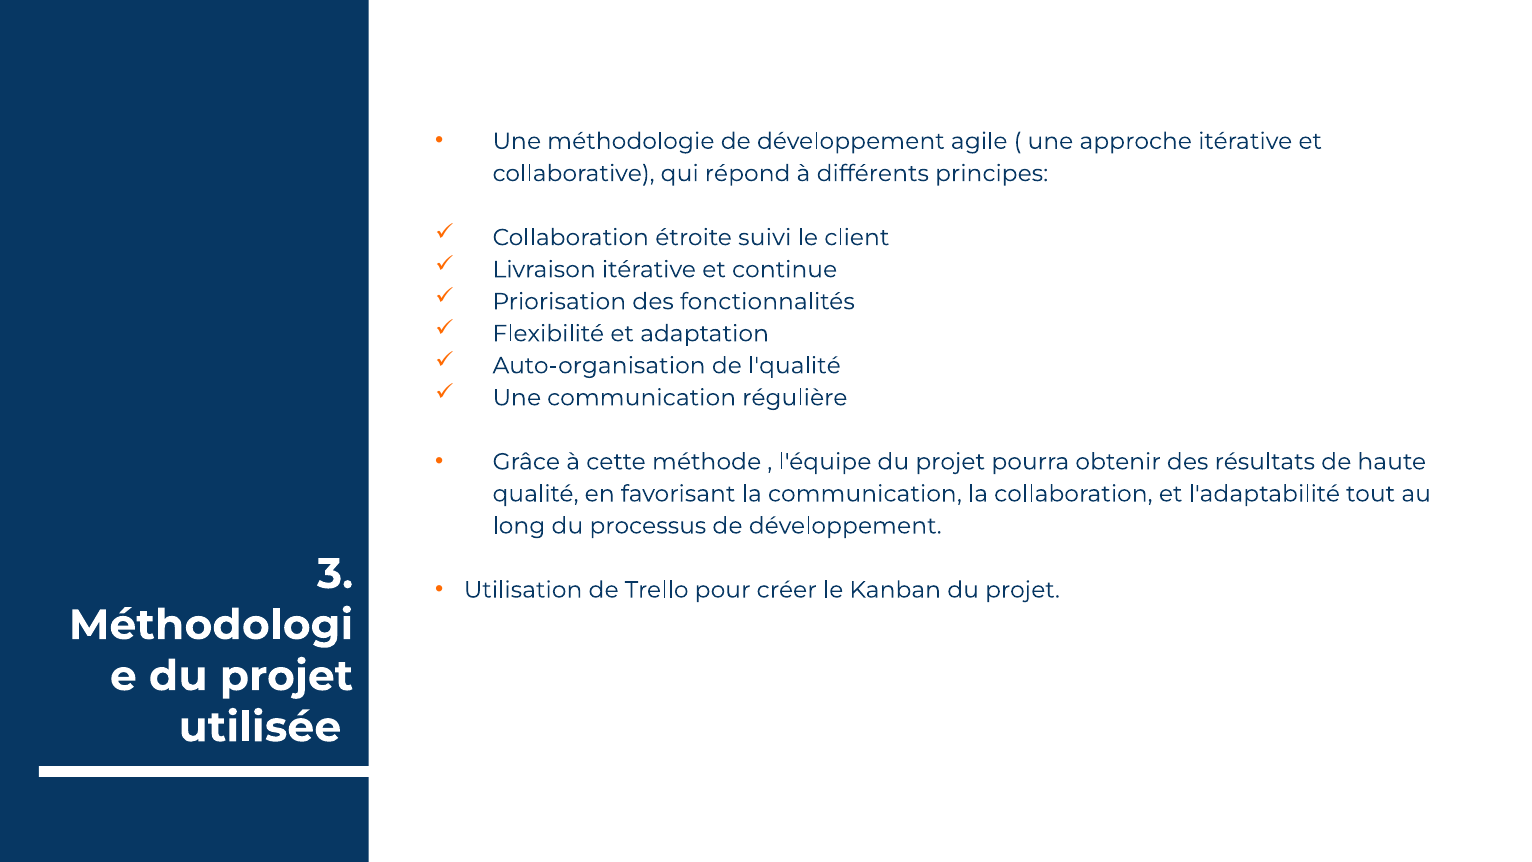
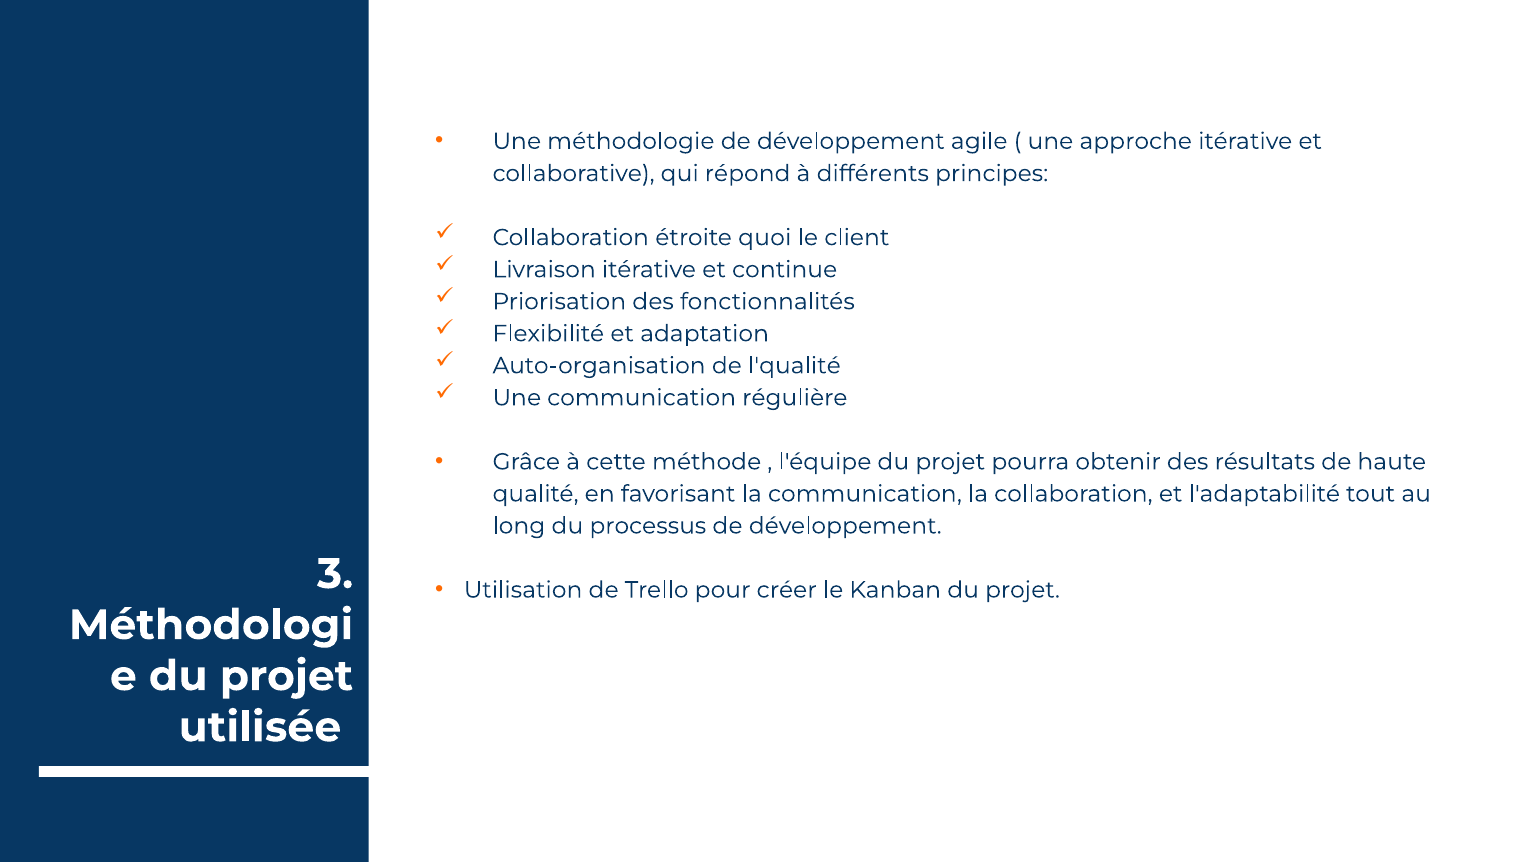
suivi: suivi -> quoi (765, 237)
